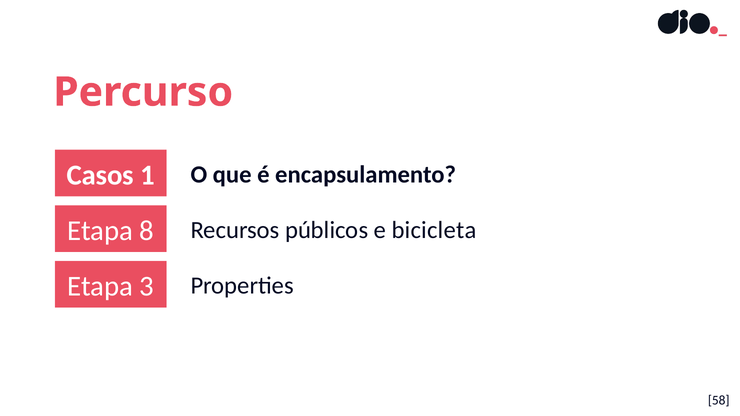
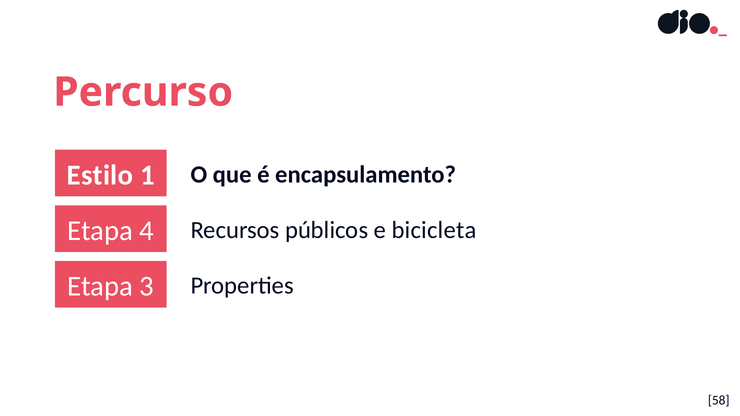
Casos: Casos -> Estilo (100, 175)
8: 8 -> 4 (147, 231)
